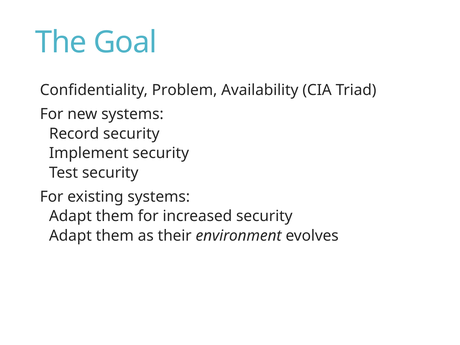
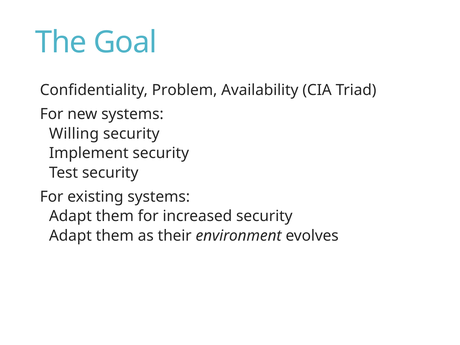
Record: Record -> Willing (74, 134)
